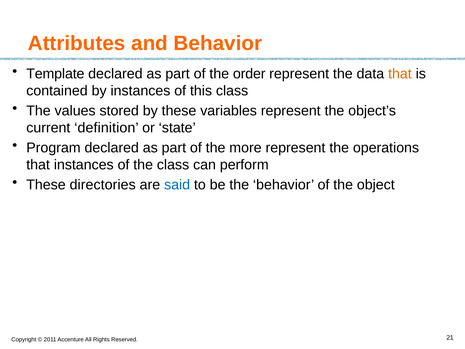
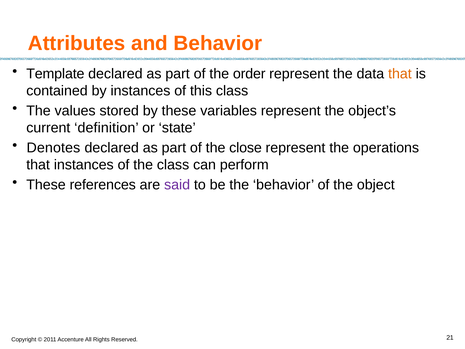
Program: Program -> Denotes (53, 148)
more: more -> close (246, 148)
directories: directories -> references (103, 185)
said colour: blue -> purple (177, 185)
